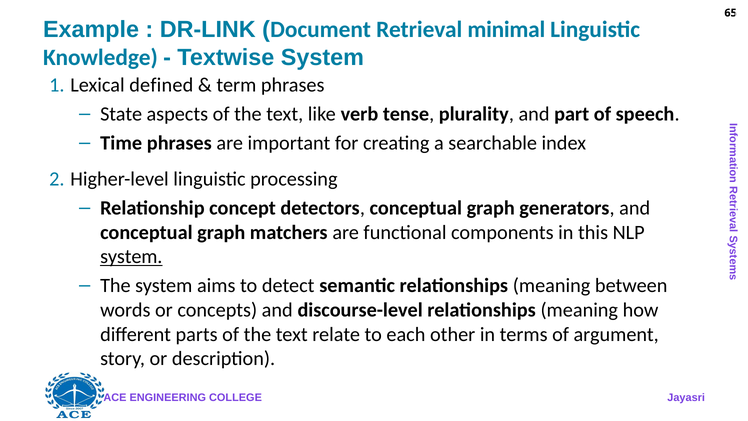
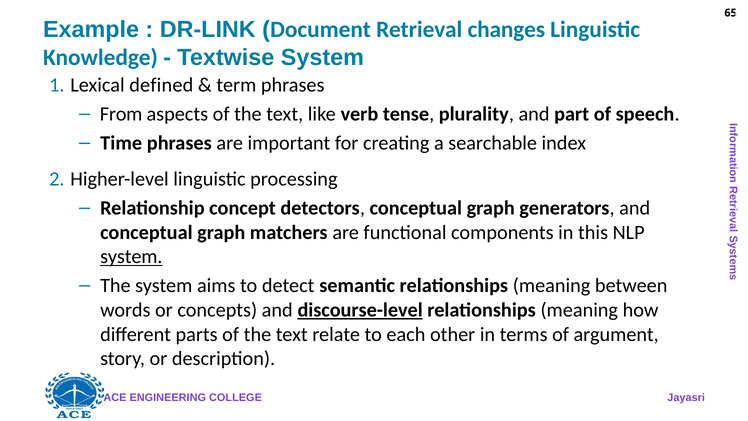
minimal: minimal -> changes (506, 30)
State: State -> From (121, 114)
discourse-level underline: none -> present (360, 310)
